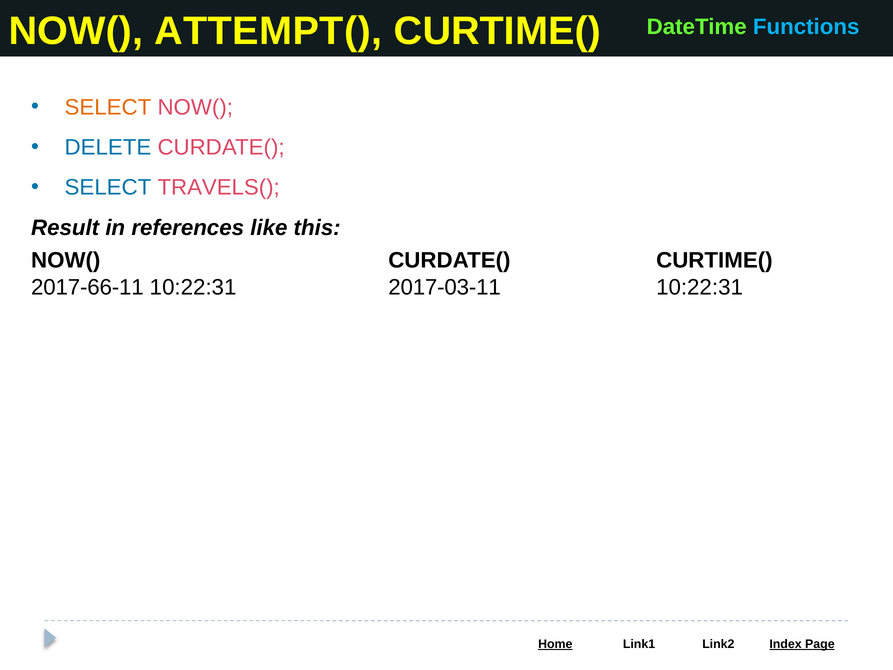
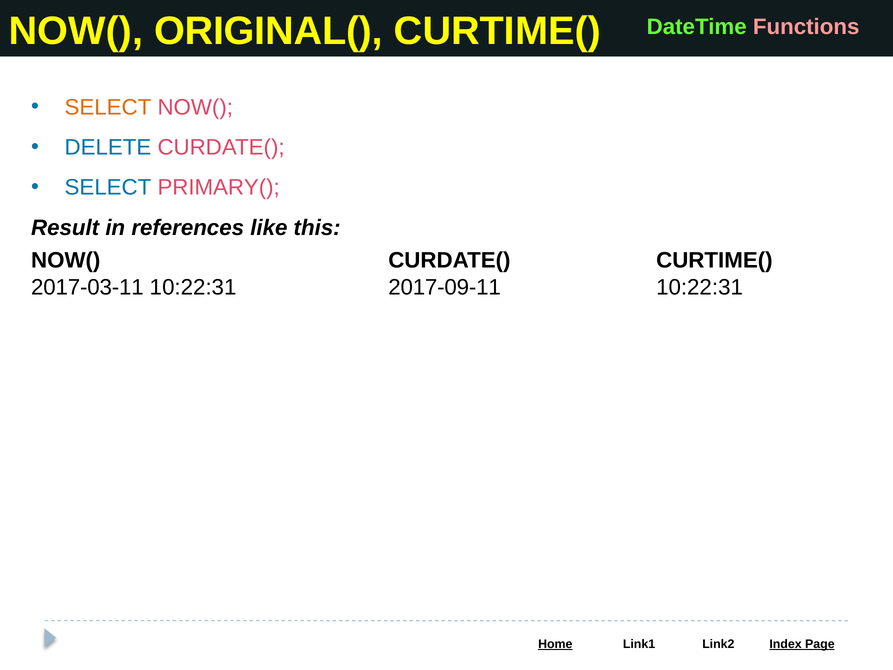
ATTEMPT(: ATTEMPT( -> ORIGINAL( (269, 31)
Functions colour: light blue -> pink (806, 27)
TRAVELS(: TRAVELS( -> PRIMARY( (219, 188)
2017-66-11: 2017-66-11 -> 2017-03-11 (87, 287)
2017-03-11: 2017-03-11 -> 2017-09-11 (445, 287)
